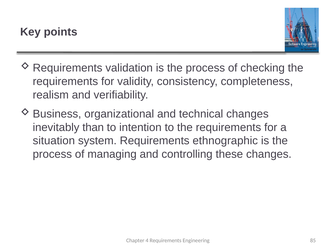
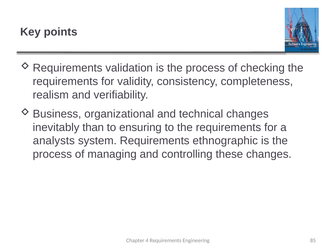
intention: intention -> ensuring (140, 127)
situation: situation -> analysts (54, 141)
